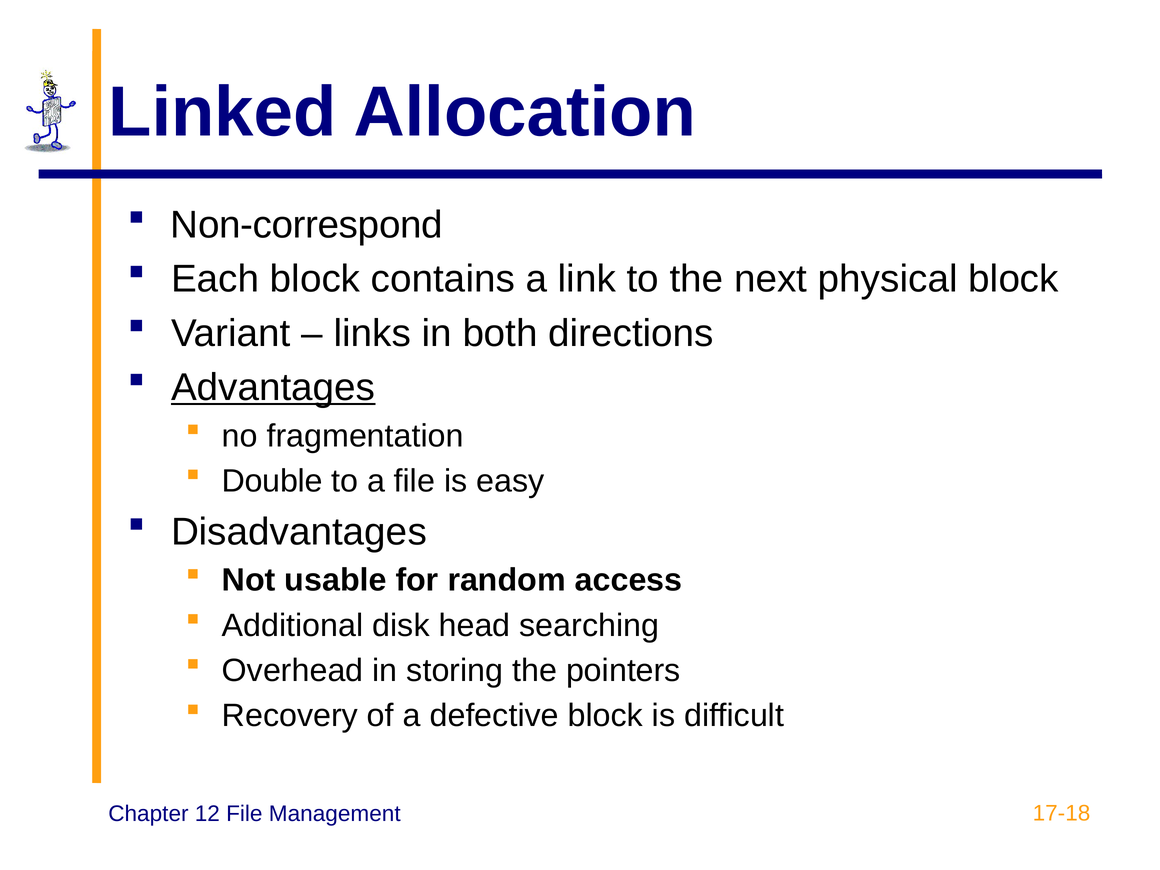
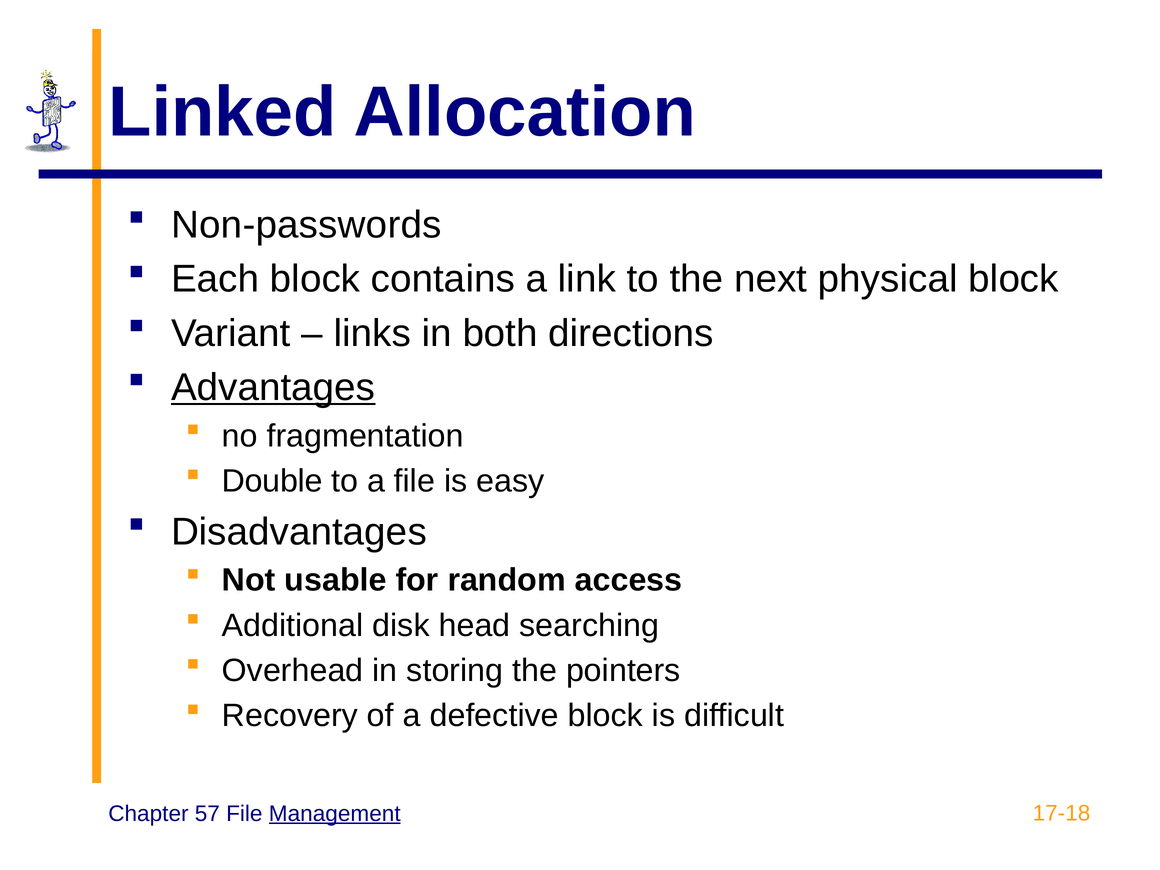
Non-correspond: Non-correspond -> Non-passwords (306, 225)
12: 12 -> 57 (207, 814)
Management underline: none -> present (335, 814)
